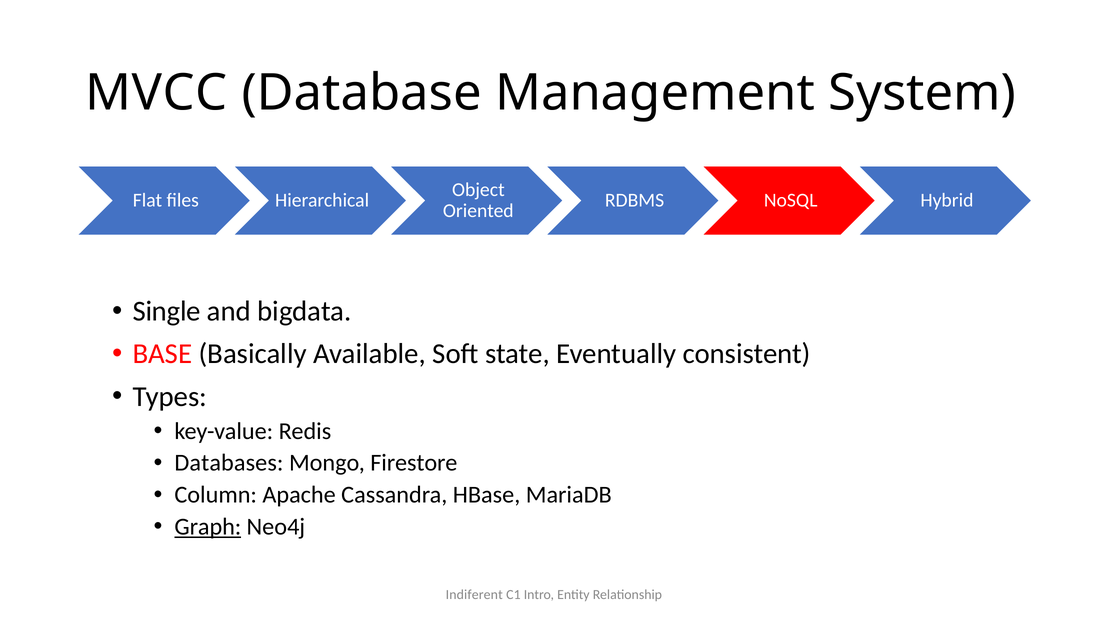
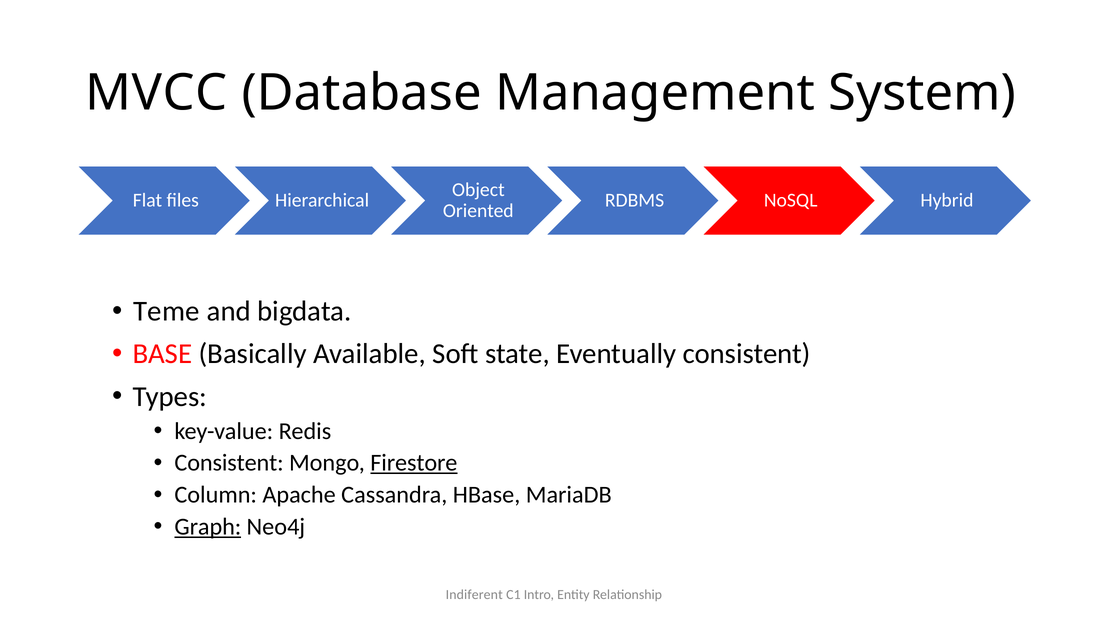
Single: Single -> Teme (166, 311)
Databases: Databases -> Consistent (229, 463)
Firestore underline: none -> present (414, 463)
